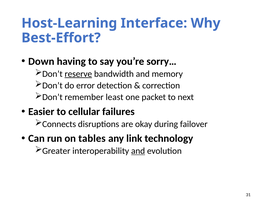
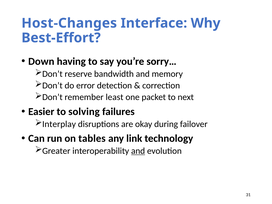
Host-Learning: Host-Learning -> Host-Changes (69, 23)
reserve underline: present -> none (78, 74)
cellular: cellular -> solving (84, 112)
Connects: Connects -> Interplay (59, 124)
